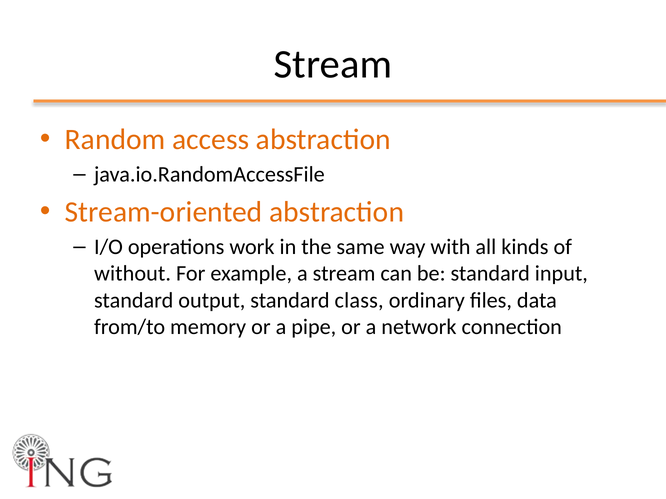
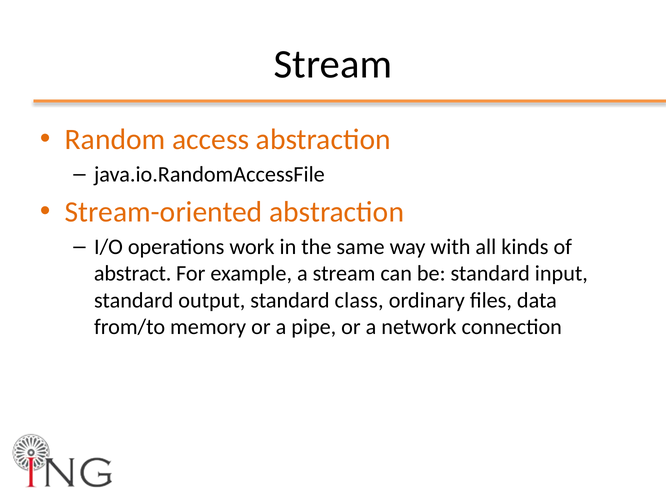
without: without -> abstract (133, 274)
